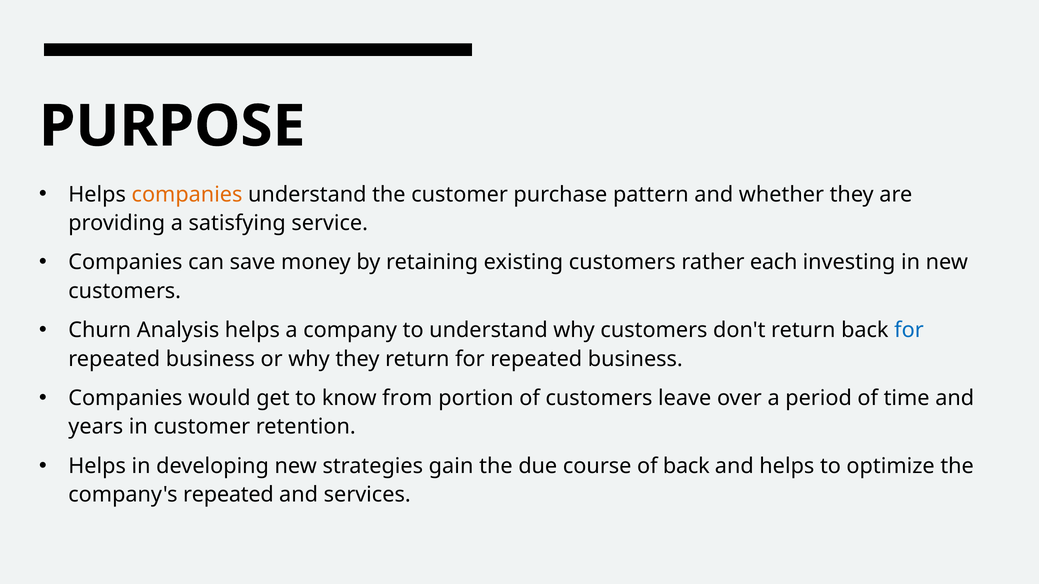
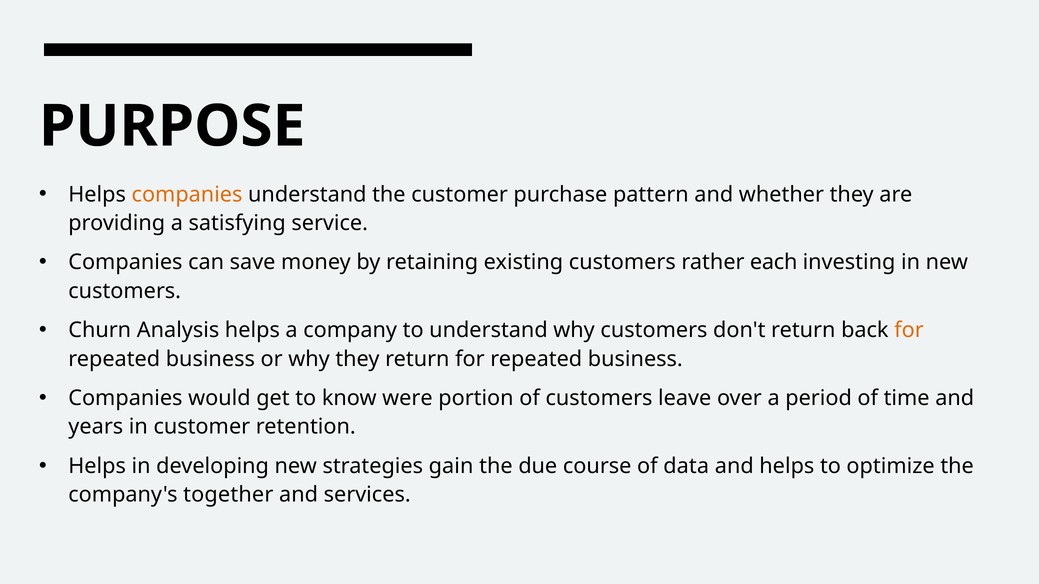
for colour: blue -> orange (909, 331)
from: from -> were (407, 399)
of back: back -> data (686, 467)
company's repeated: repeated -> together (228, 495)
